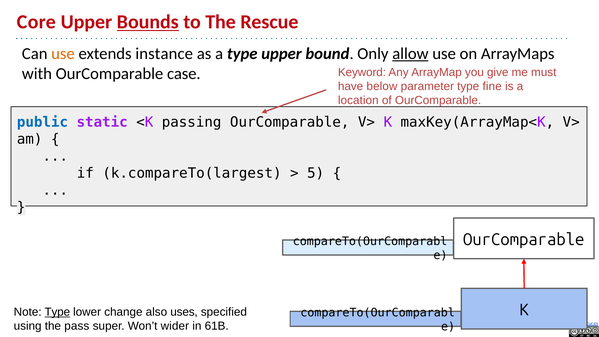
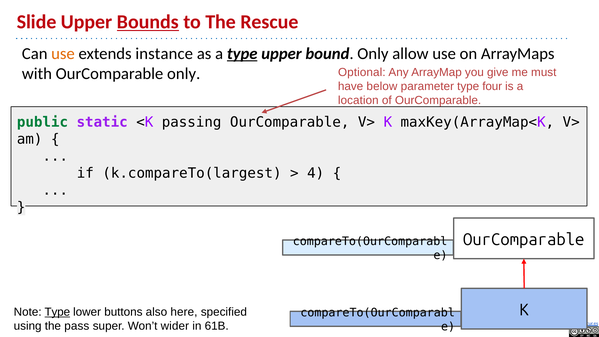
Core: Core -> Slide (37, 22)
type underline: none -> present (242, 54)
allow underline: present -> none (410, 54)
OurComparable case: case -> only (184, 74)
Keyword: Keyword -> Optional (362, 72)
fine: fine -> four (492, 86)
public colour: blue -> green (42, 122)
5: 5 -> 4 (316, 173)
change: change -> buttons (123, 312)
uses: uses -> here (184, 312)
